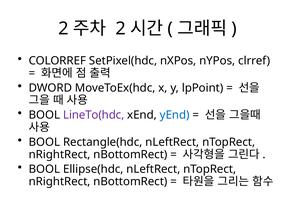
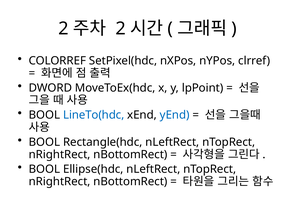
LineTo(hdc colour: purple -> blue (94, 115)
